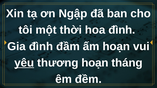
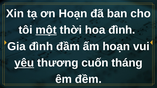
ơn Ngập: Ngập -> Hoạn (73, 14)
một underline: none -> present (46, 30)
thương hoạn: hoạn -> cuốn (95, 63)
